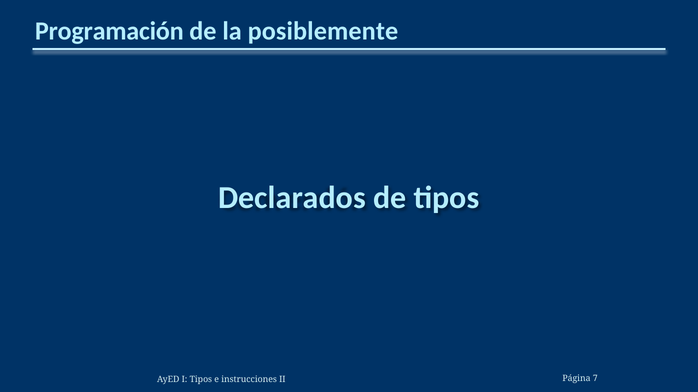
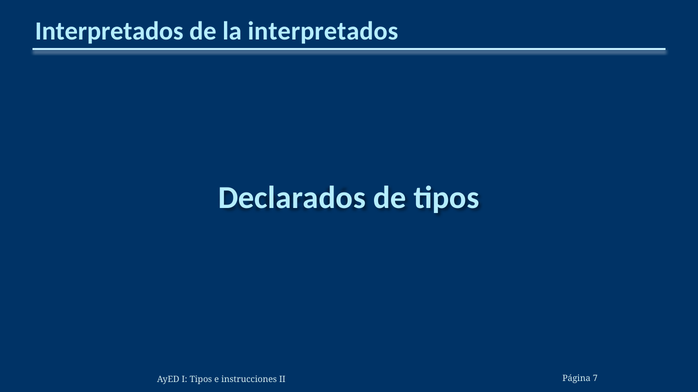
Programación: Programación -> Interpretados (109, 31)
la posiblemente: posiblemente -> interpretados (323, 31)
